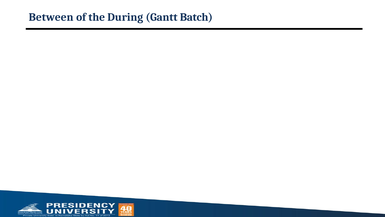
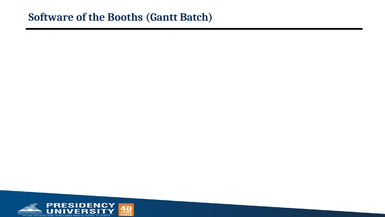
Between: Between -> Software (51, 17)
During: During -> Booths (125, 17)
